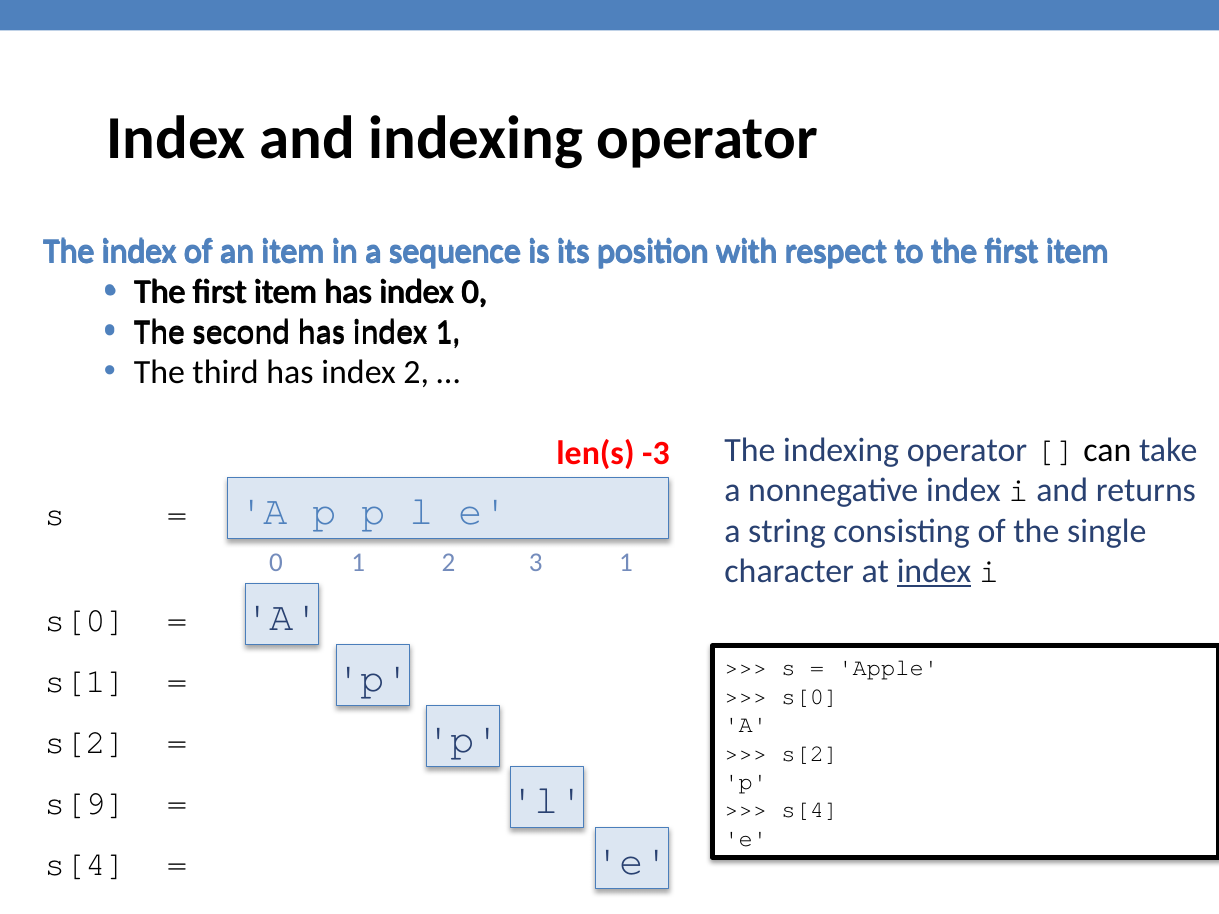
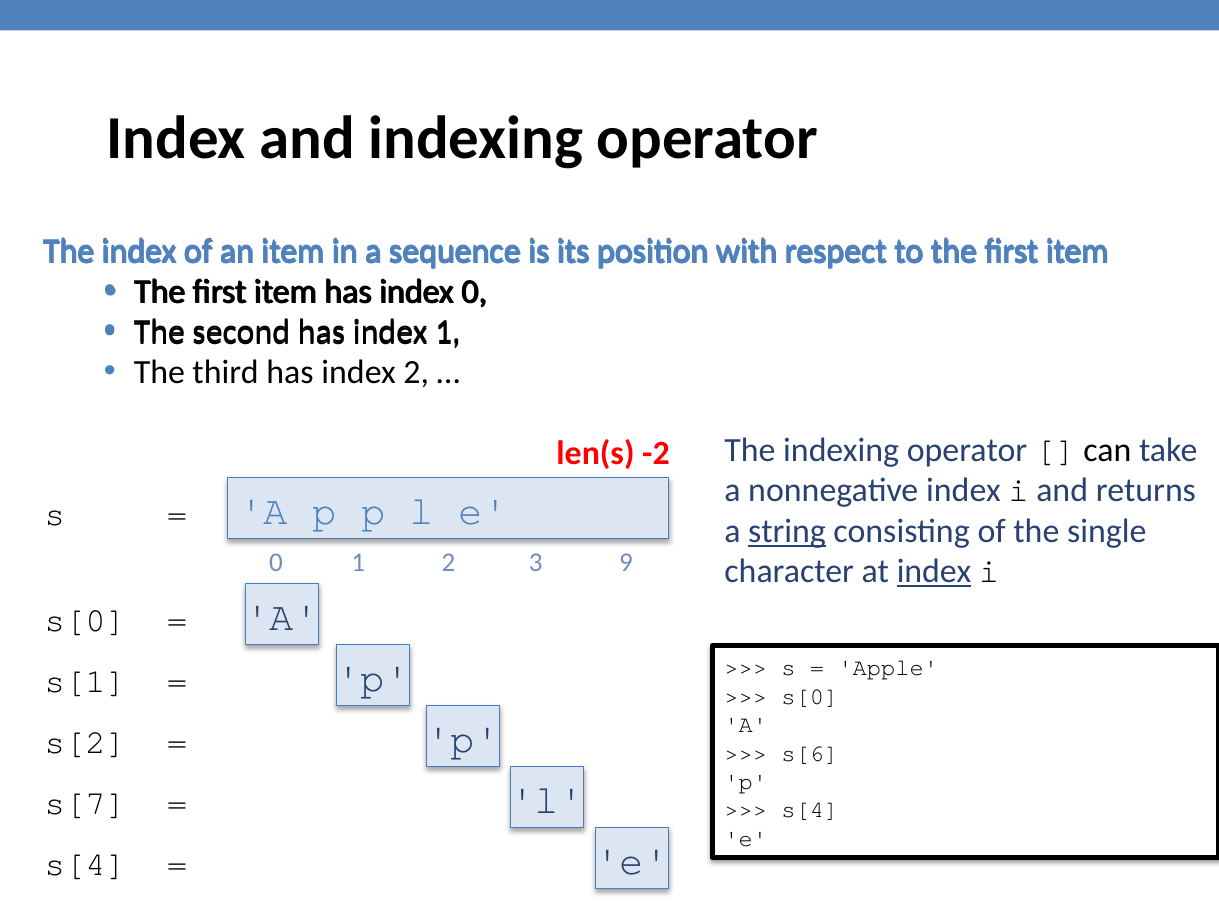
-3: -3 -> -2 (656, 453)
string underline: none -> present (787, 531)
3 1: 1 -> 9 (626, 563)
s[2: s[2 -> s[6 (810, 753)
s[9: s[9 -> s[7 (85, 803)
